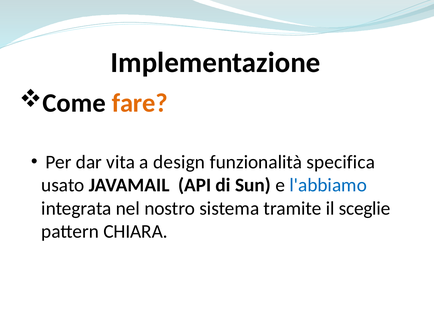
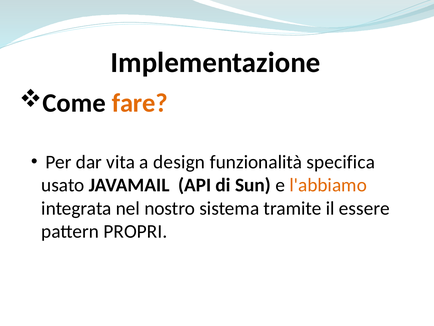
l'abbiamo colour: blue -> orange (328, 185)
sceglie: sceglie -> essere (364, 208)
CHIARA: CHIARA -> PROPRI (135, 231)
